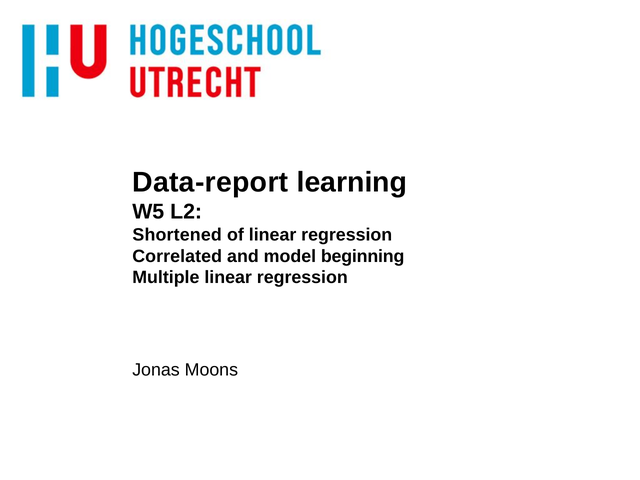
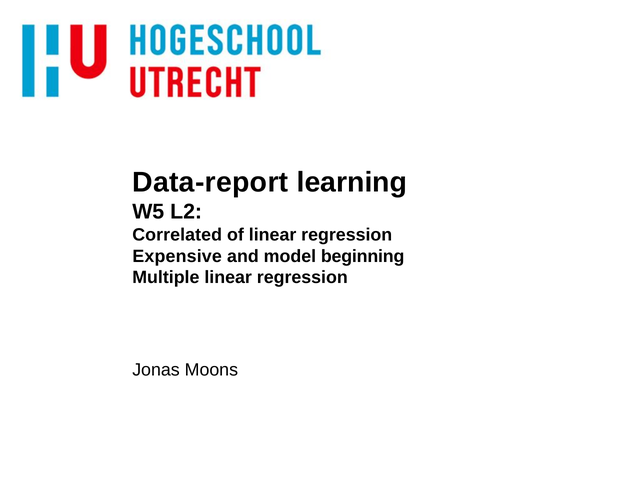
Shortened: Shortened -> Correlated (177, 235)
Correlated: Correlated -> Expensive (177, 256)
